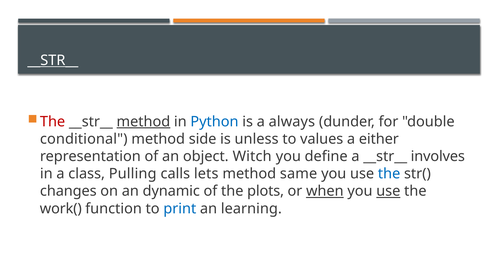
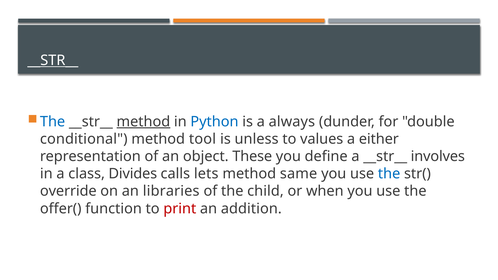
The colour: red -> blue (53, 122)
side: side -> tool (202, 139)
Witch: Witch -> These (252, 156)
Pulling: Pulling -> Divides (133, 174)
changes: changes -> override (68, 191)
dynamic: dynamic -> libraries (171, 191)
plots: plots -> child (265, 191)
when underline: present -> none (325, 191)
use underline: present -> none (388, 191)
work(: work( -> offer( (61, 209)
print colour: blue -> red (180, 209)
learning: learning -> addition (251, 209)
